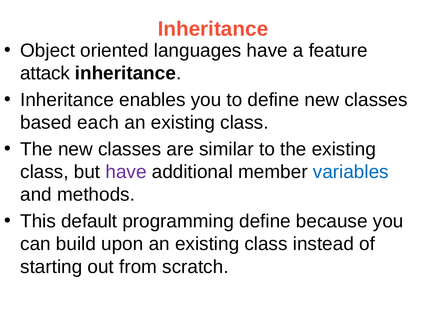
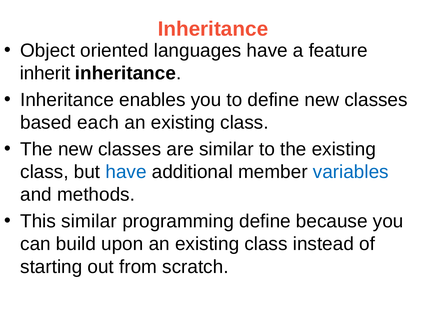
attack: attack -> inherit (45, 73)
have colour: purple -> blue (126, 172)
This default: default -> similar (89, 221)
